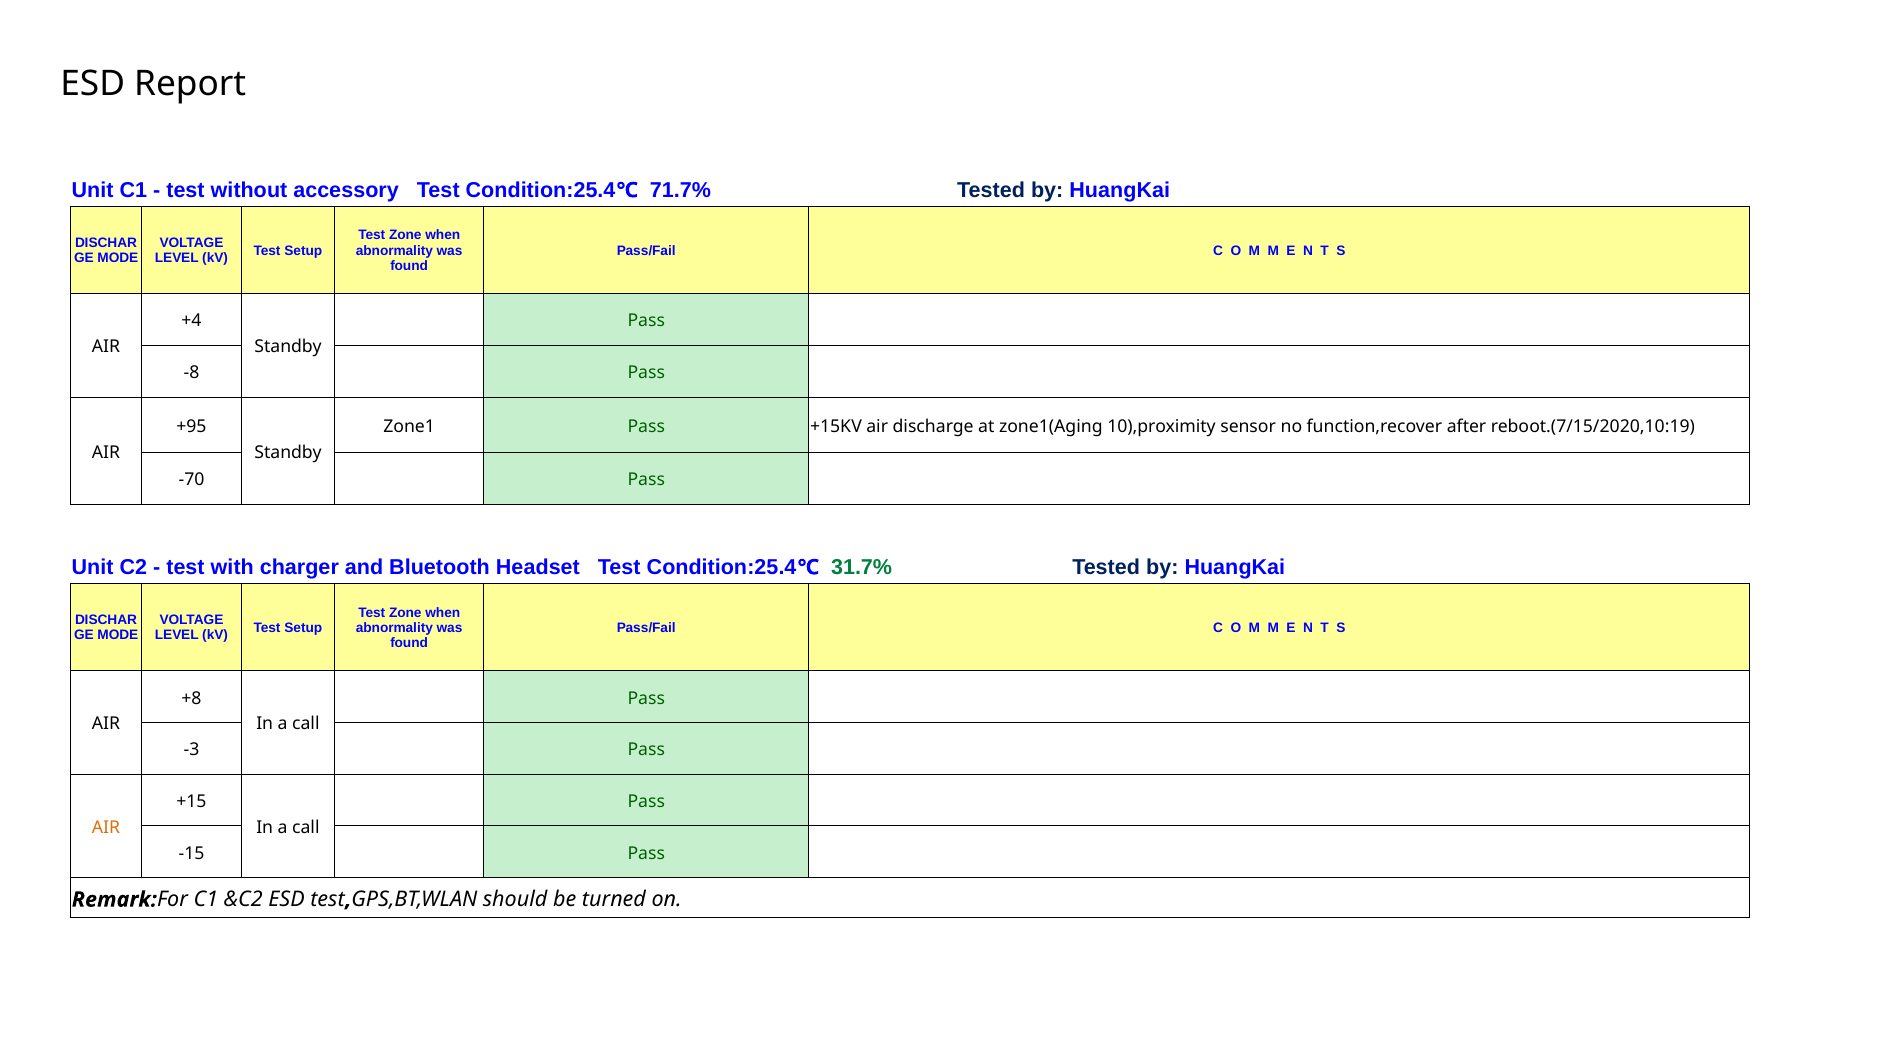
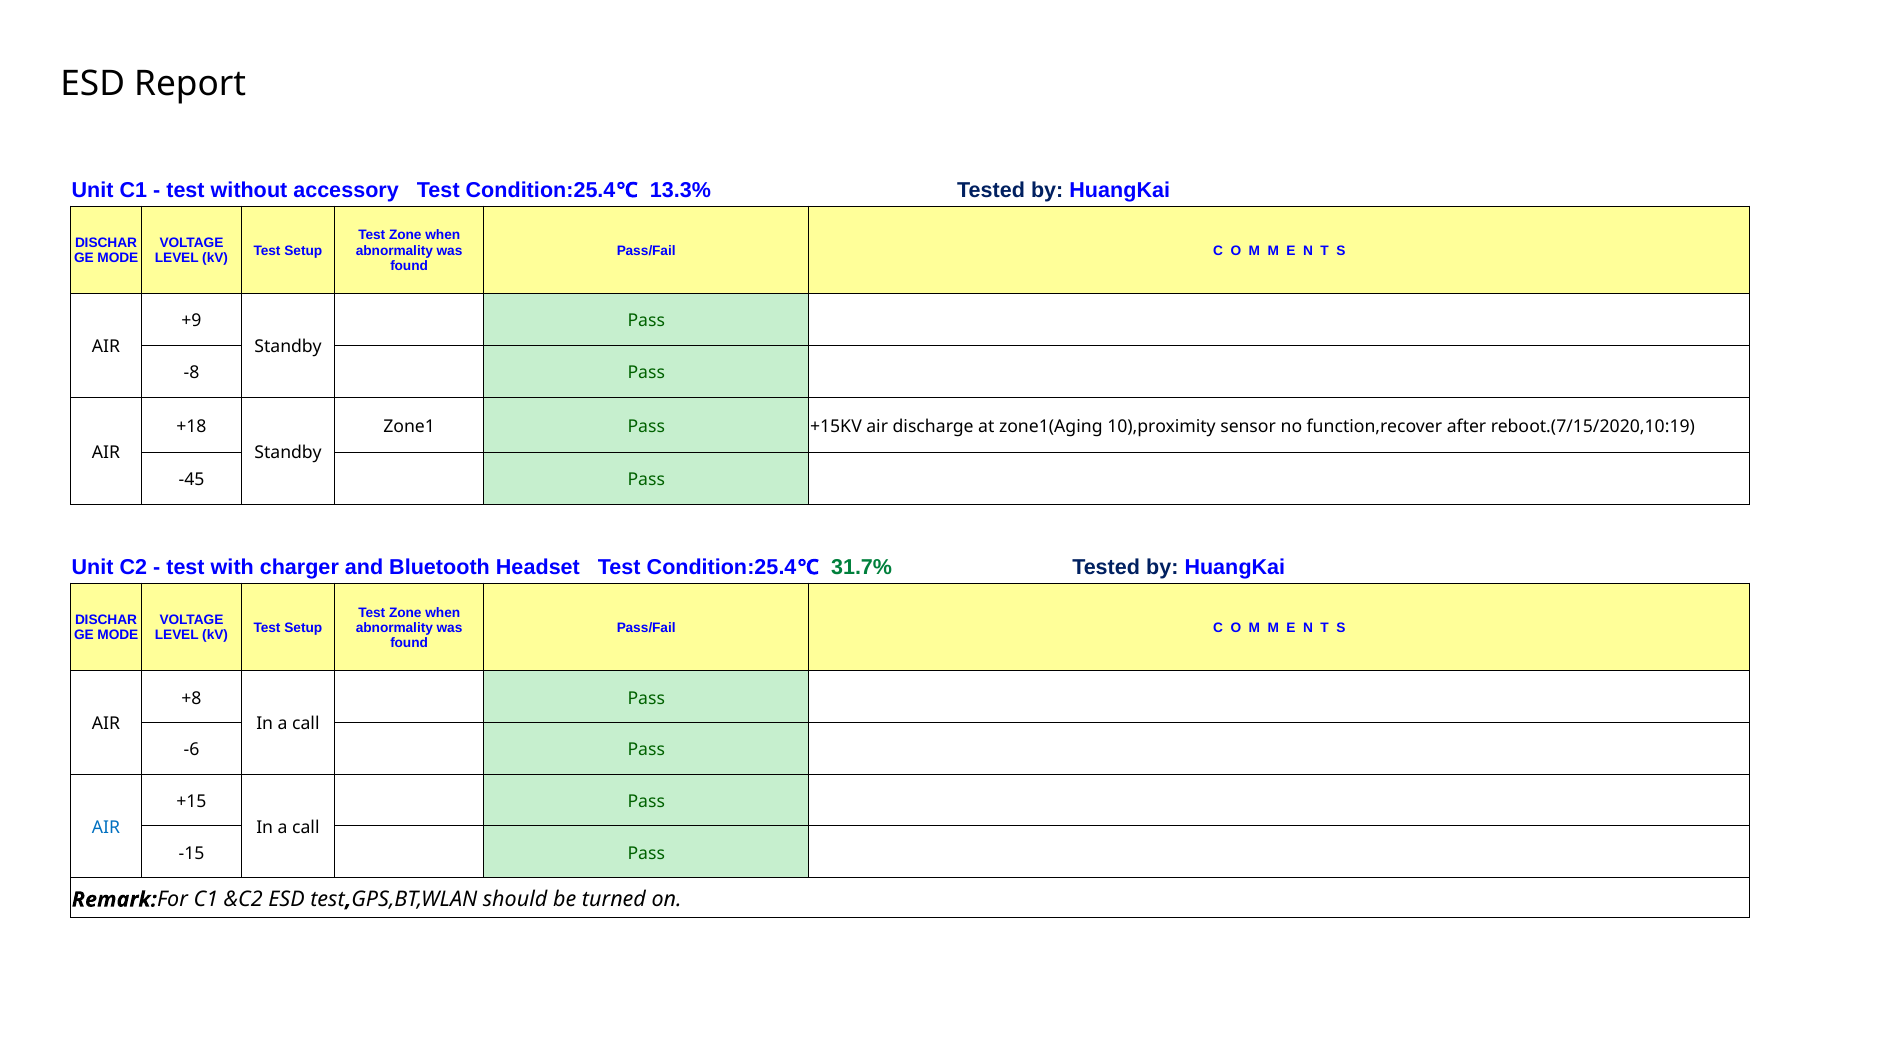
71.7%: 71.7% -> 13.3% (680, 190)
+4: +4 -> +9 (192, 321)
+95: +95 -> +18 (192, 426)
-70: -70 -> -45 (192, 480)
-3: -3 -> -6 (191, 750)
AIR colour: orange -> blue (106, 827)
